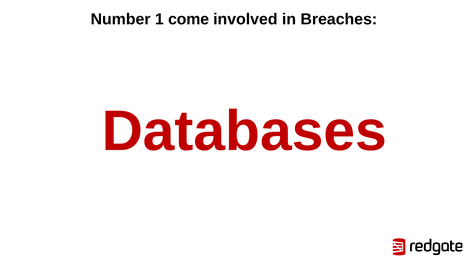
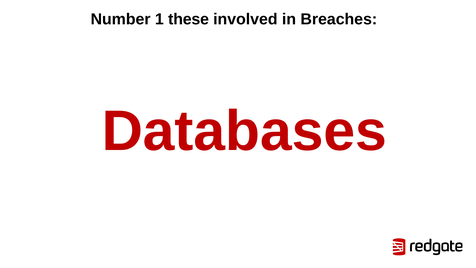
come: come -> these (189, 19)
